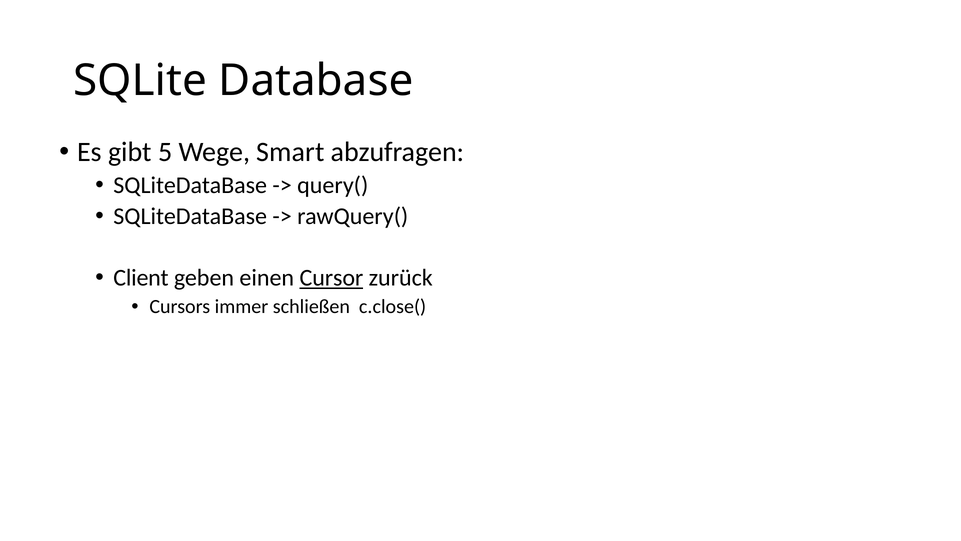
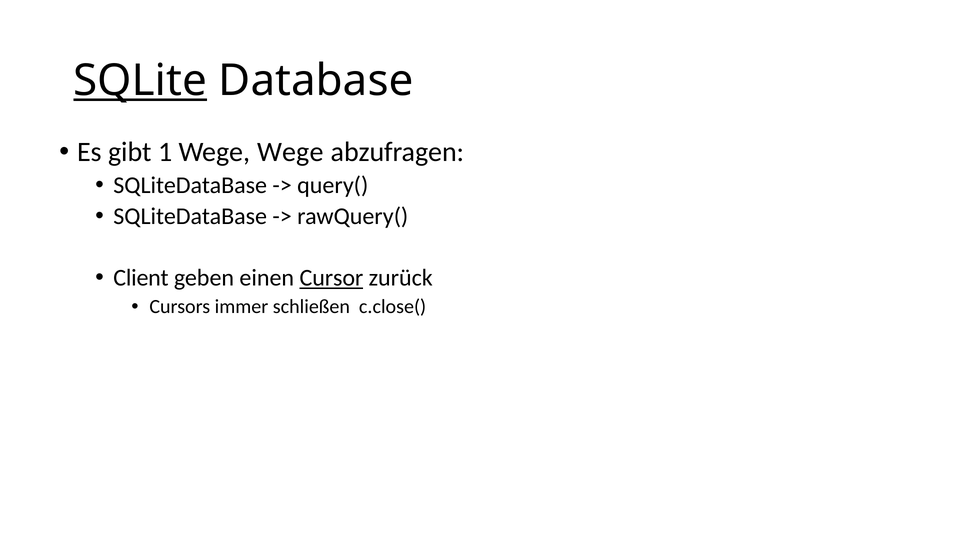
SQLite underline: none -> present (140, 81)
5: 5 -> 1 (165, 152)
Wege Smart: Smart -> Wege (290, 152)
